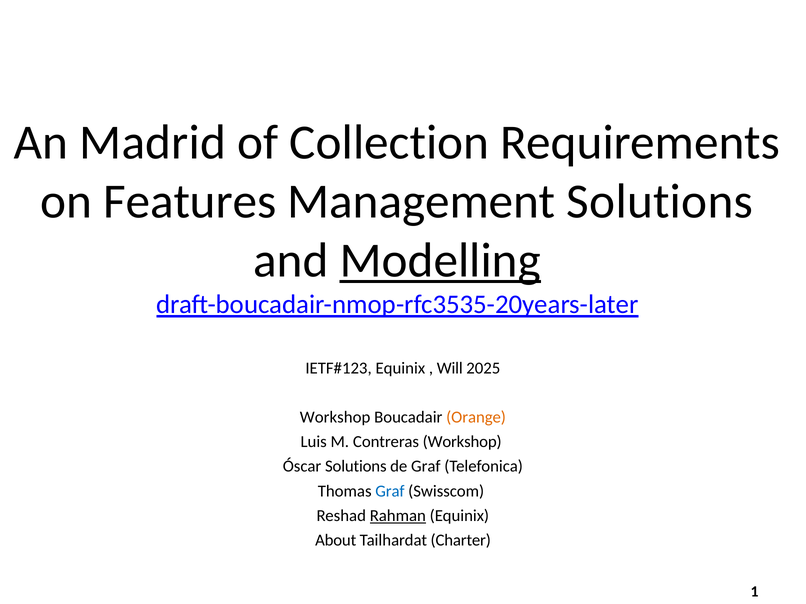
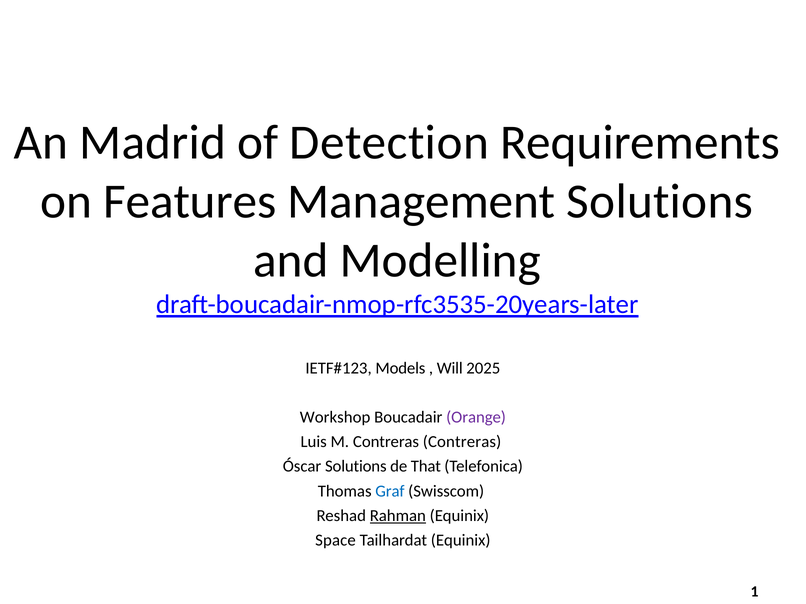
Collection: Collection -> Detection (389, 143)
Modelling underline: present -> none (440, 261)
Equinix: Equinix -> Models (400, 368)
Orange colour: orange -> purple (476, 418)
Contreras Workshop: Workshop -> Contreras (462, 442)
de Graf: Graf -> That (426, 467)
About: About -> Space (336, 541)
Tailhardat Charter: Charter -> Equinix (461, 541)
